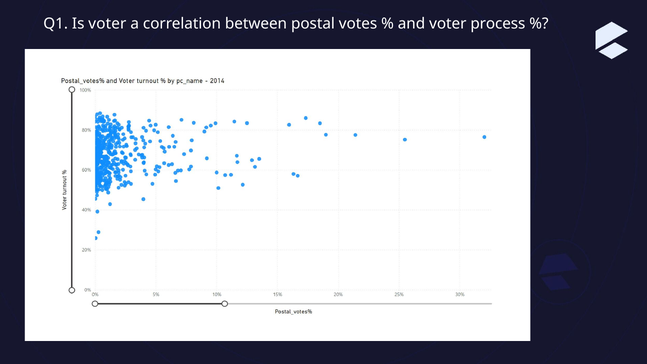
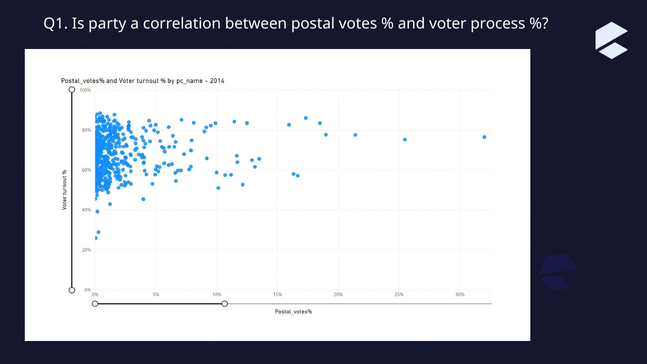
Is voter: voter -> party (107, 24)
